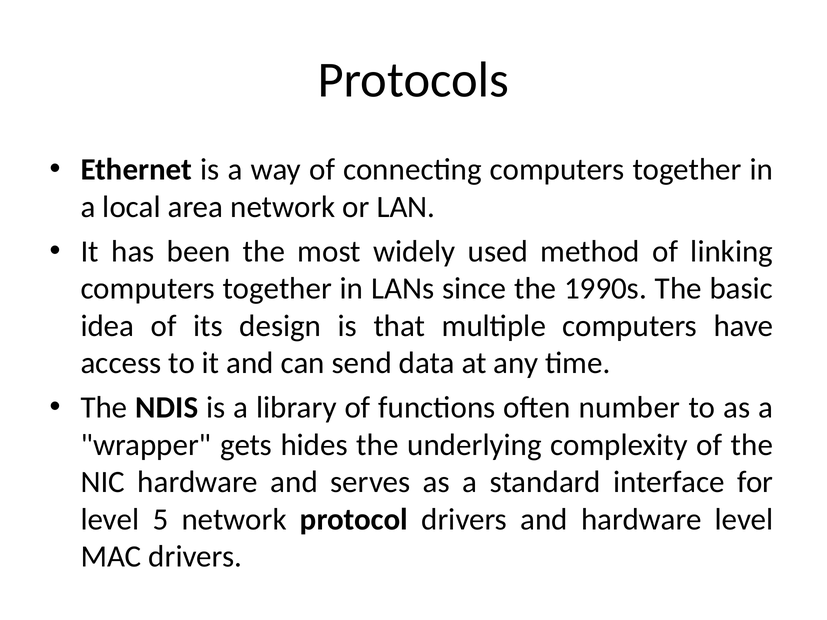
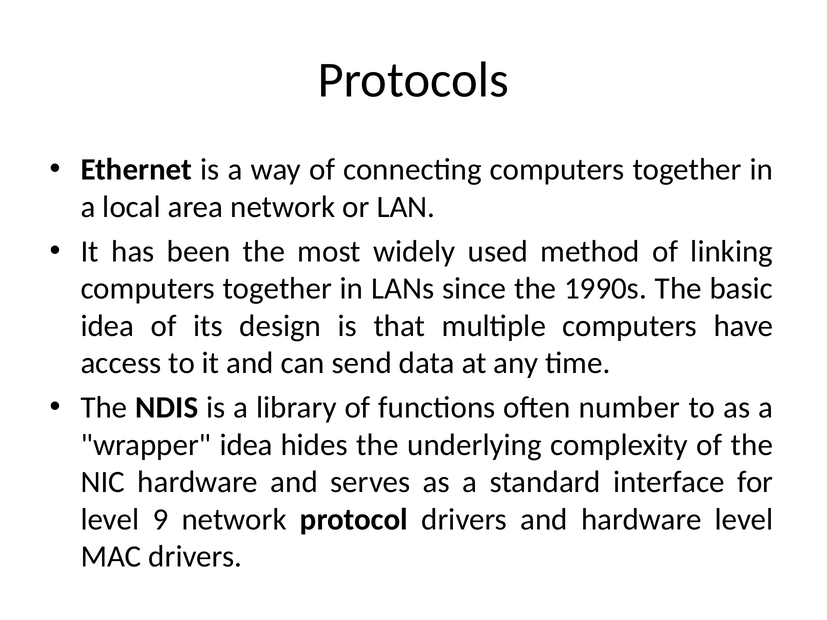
wrapper gets: gets -> idea (246, 445)
5: 5 -> 9 (160, 520)
